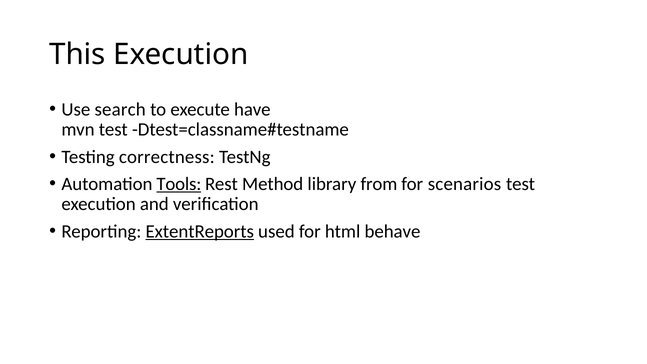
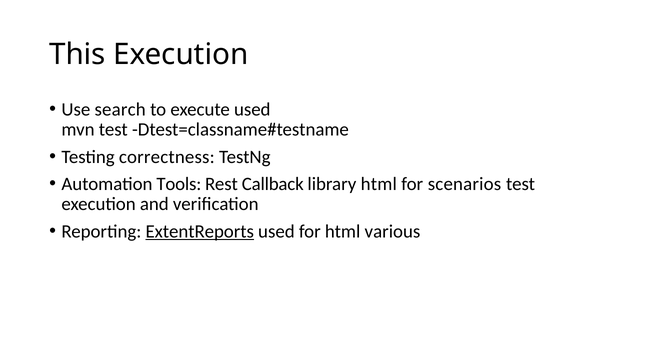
execute have: have -> used (252, 109)
Tools underline: present -> none (179, 184)
Method: Method -> Callback (273, 184)
library from: from -> html (379, 184)
behave: behave -> various (392, 231)
